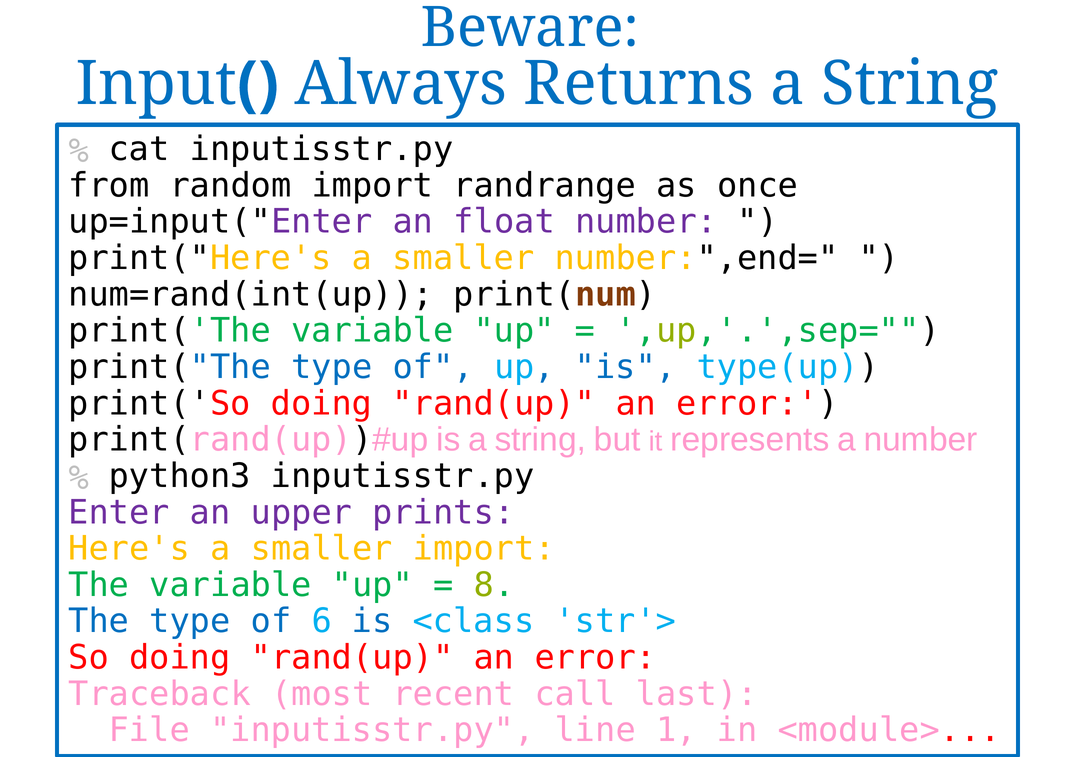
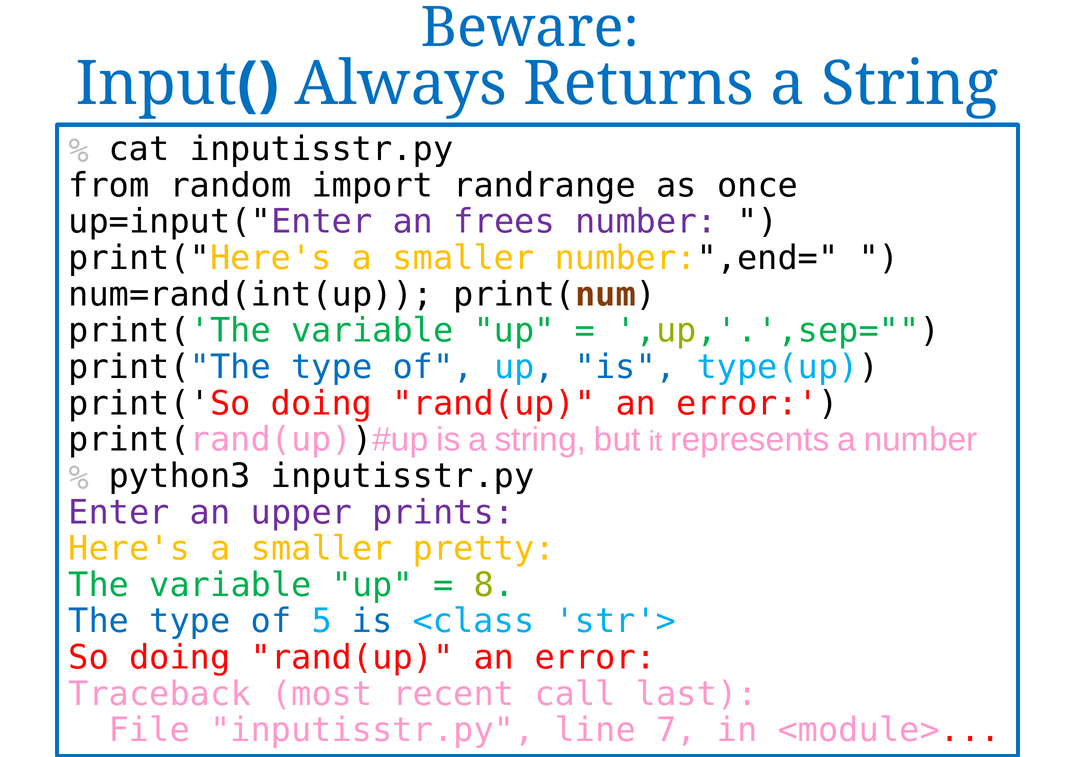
float: float -> frees (504, 222)
smaller import: import -> pretty (484, 549)
6: 6 -> 5 (322, 622)
1: 1 -> 7 (676, 731)
